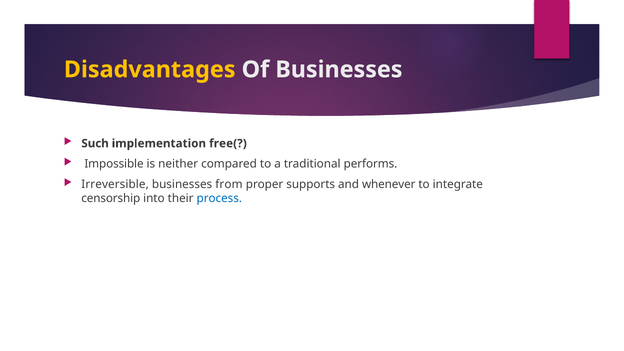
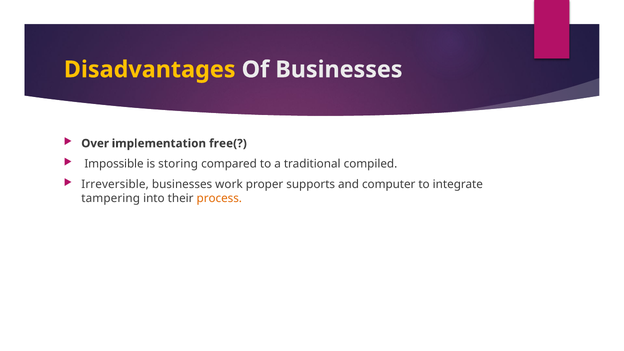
Such: Such -> Over (95, 143)
neither: neither -> storing (178, 164)
performs: performs -> compiled (370, 164)
from: from -> work (229, 185)
whenever: whenever -> computer (389, 185)
censorship: censorship -> tampering (111, 199)
process colour: blue -> orange (219, 199)
